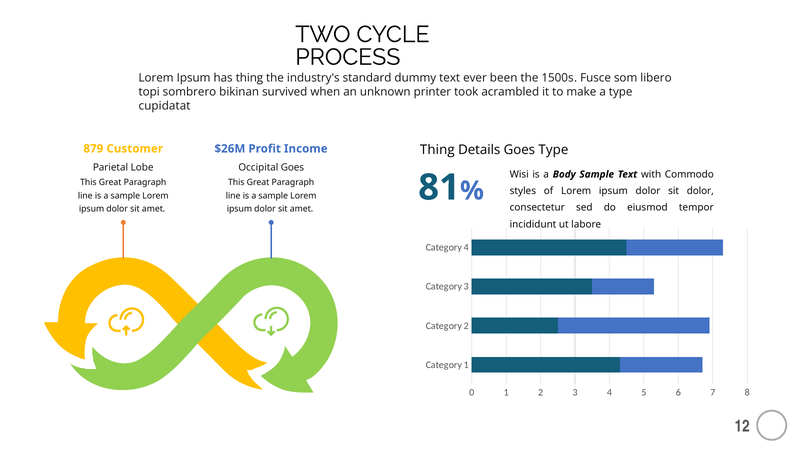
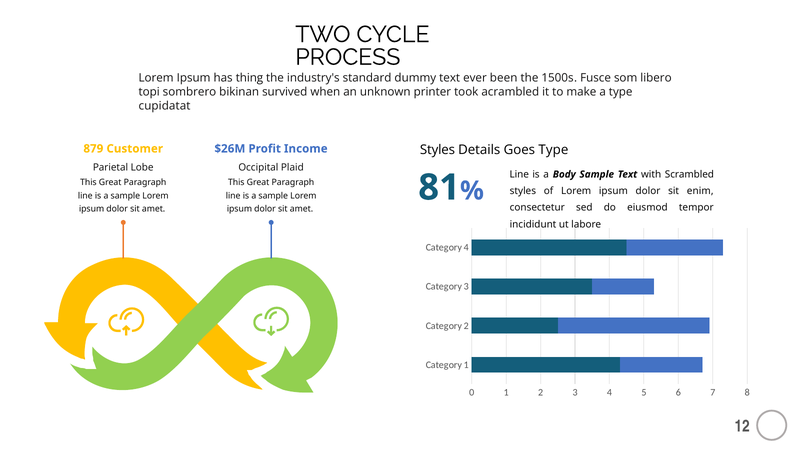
Thing: Thing -> Styles (437, 150)
Occipital Goes: Goes -> Plaid (292, 167)
Wisi: Wisi -> Line (519, 174)
Commodo: Commodo -> Scrambled (689, 174)
sit dolor: dolor -> enim (700, 191)
